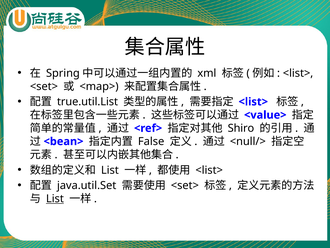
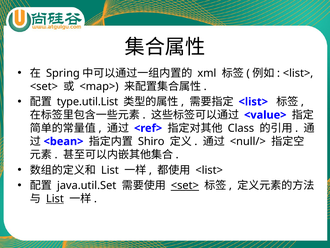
true.util.List: true.util.List -> type.util.List (88, 102)
Shiro: Shiro -> Class (241, 128)
False: False -> Shiro (151, 141)
<set> underline: none -> present (185, 185)
